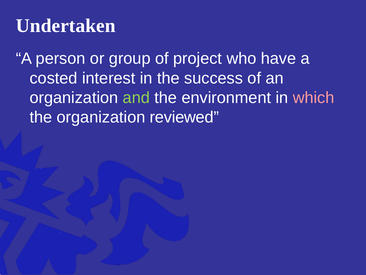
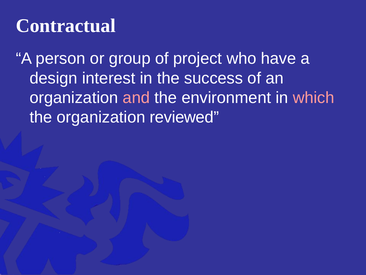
Undertaken: Undertaken -> Contractual (66, 26)
costed: costed -> design (54, 78)
and colour: light green -> pink (136, 98)
